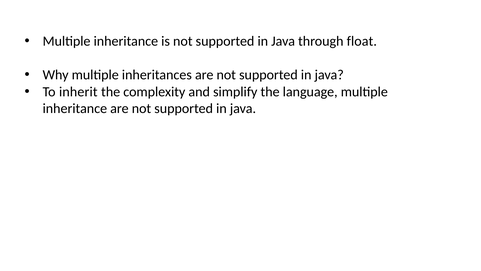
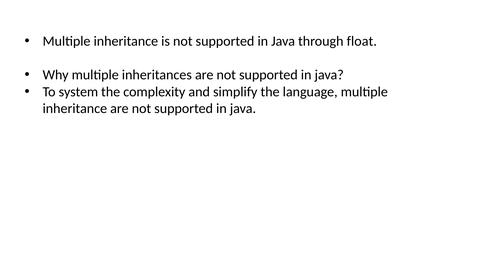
inherit: inherit -> system (78, 92)
